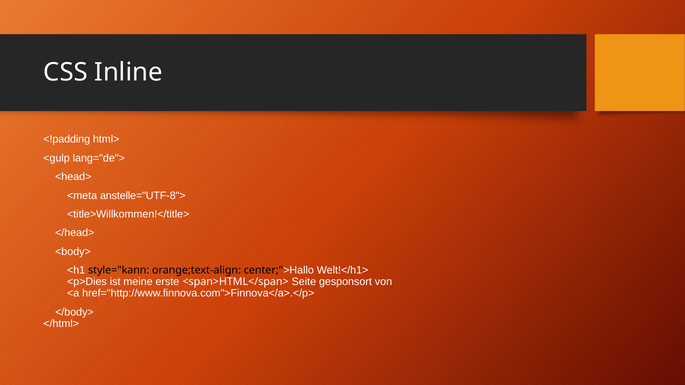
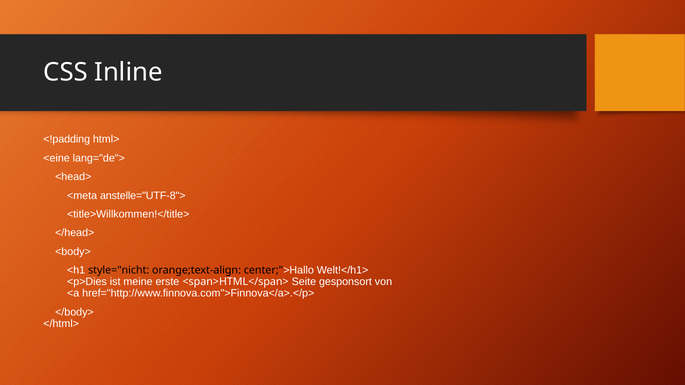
<gulp: <gulp -> <eine (57, 158)
style="kann: style="kann -> style="nicht (119, 271)
